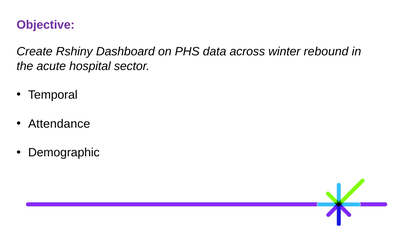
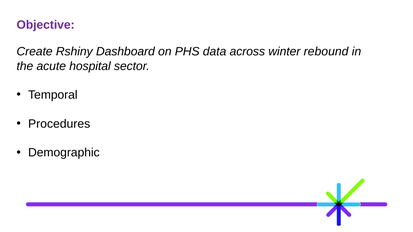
Attendance: Attendance -> Procedures (59, 124)
